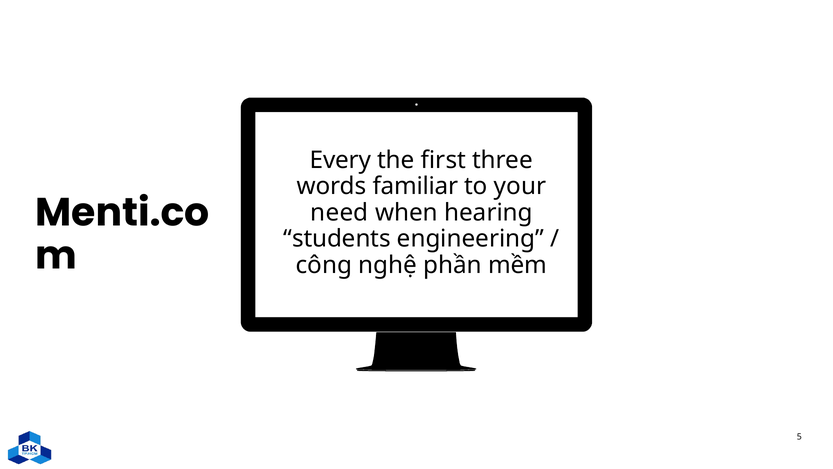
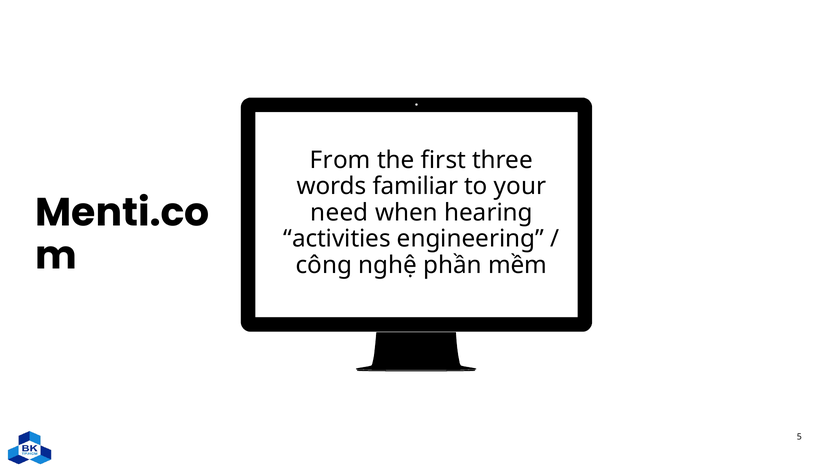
Every: Every -> From (340, 160)
students: students -> activities (337, 239)
